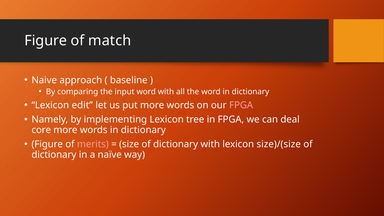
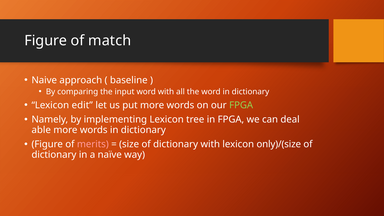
FPGA colour: pink -> light green (241, 105)
core: core -> able (41, 130)
size)/(size: size)/(size -> only)/(size (279, 144)
